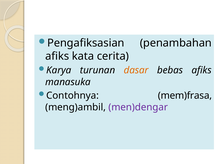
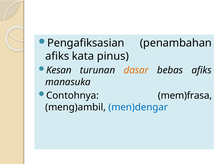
cerita: cerita -> pinus (113, 56)
Karya: Karya -> Kesan (59, 70)
men)dengar colour: purple -> blue (138, 107)
